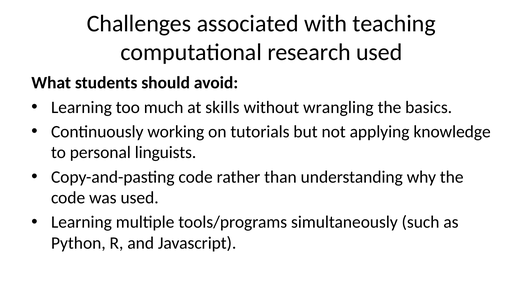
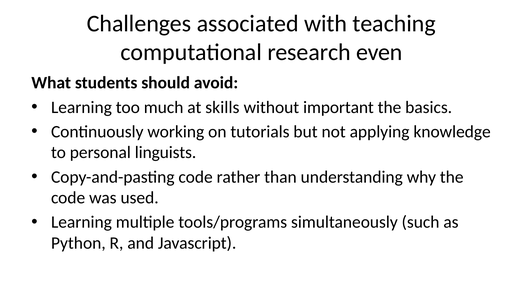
research used: used -> even (379, 52)
wrangling: wrangling -> important (338, 107)
